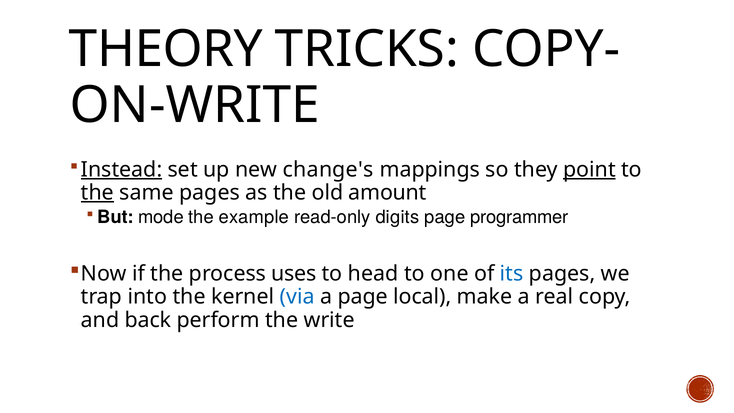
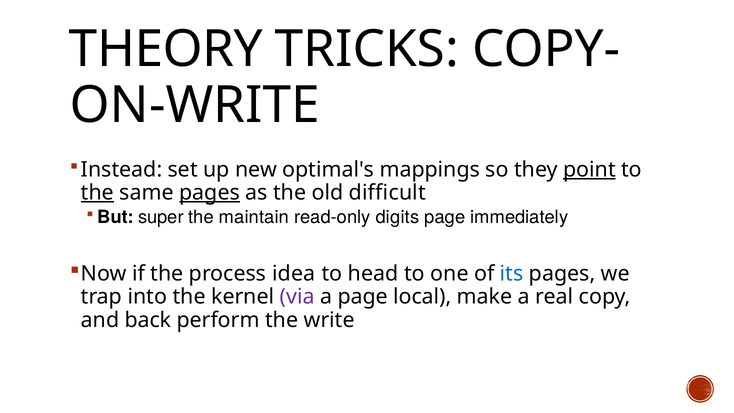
Instead underline: present -> none (122, 169)
change's: change's -> optimal's (328, 169)
pages underline: none -> present (210, 193)
amount: amount -> difficult (387, 193)
mode: mode -> super (161, 217)
example: example -> maintain (254, 217)
programmer: programmer -> immediately (519, 217)
uses: uses -> idea (294, 274)
via colour: blue -> purple (297, 297)
